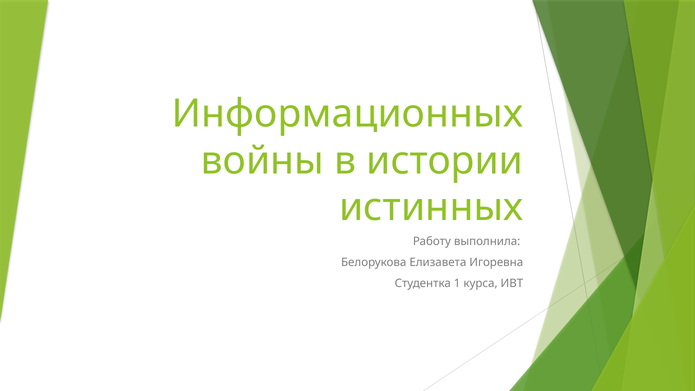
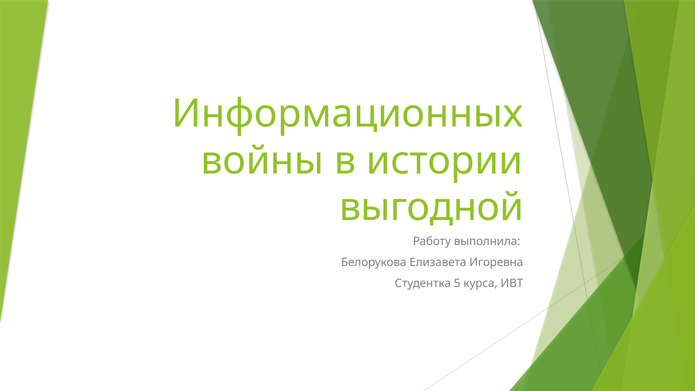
истинных: истинных -> выгодной (431, 208)
1: 1 -> 5 (457, 284)
